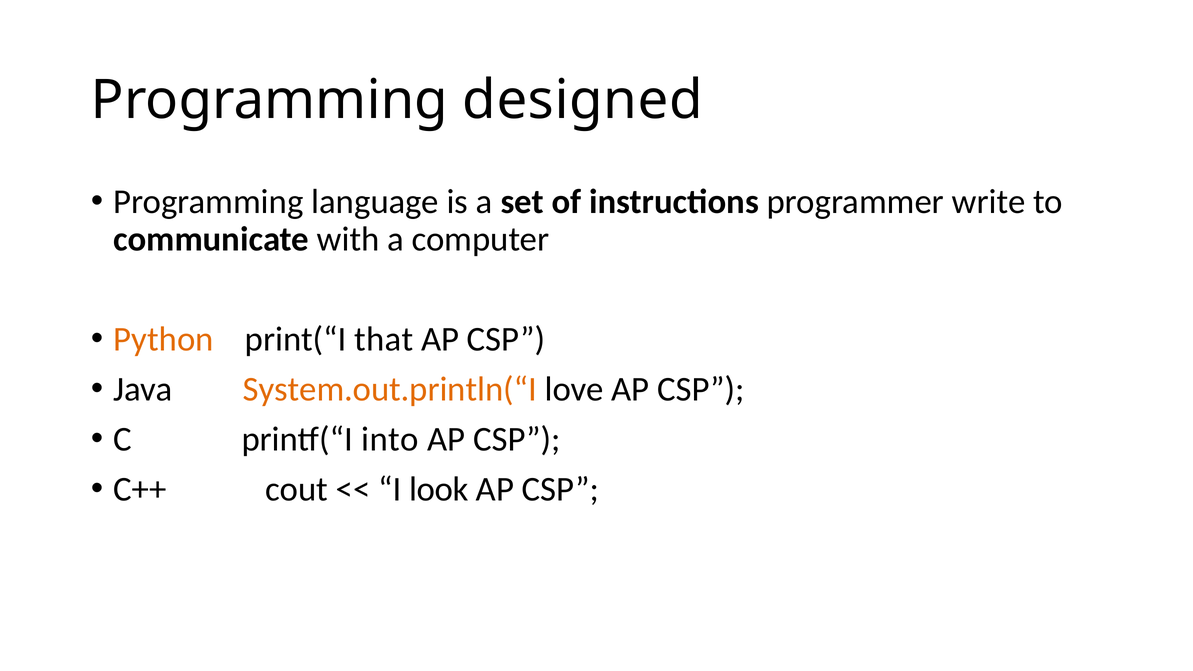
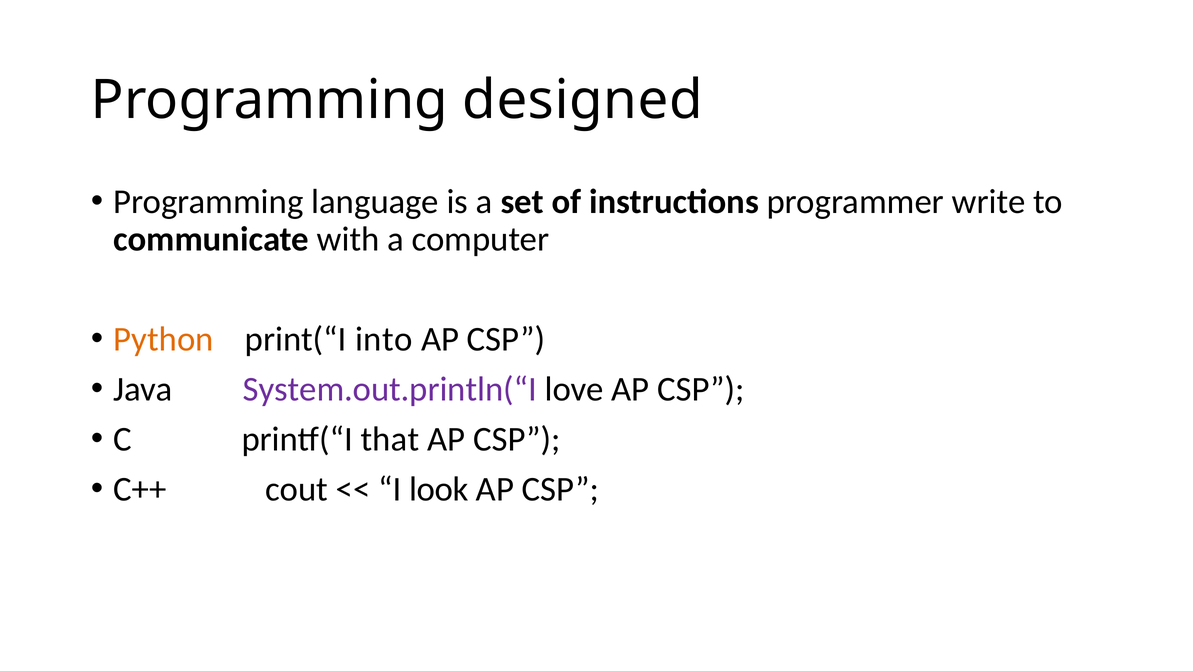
that: that -> into (384, 339)
System.out.println(“I colour: orange -> purple (390, 389)
into: into -> that (390, 439)
